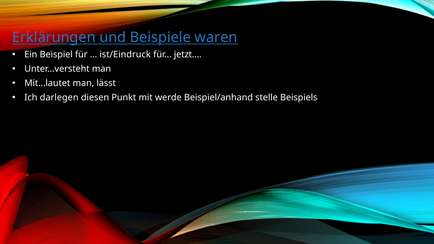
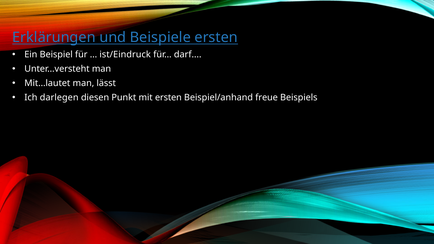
Beispiele waren: waren -> ersten (216, 37)
jetzt: jetzt -> darf (188, 55)
mit werde: werde -> ersten (168, 98)
stelle: stelle -> freue (267, 98)
